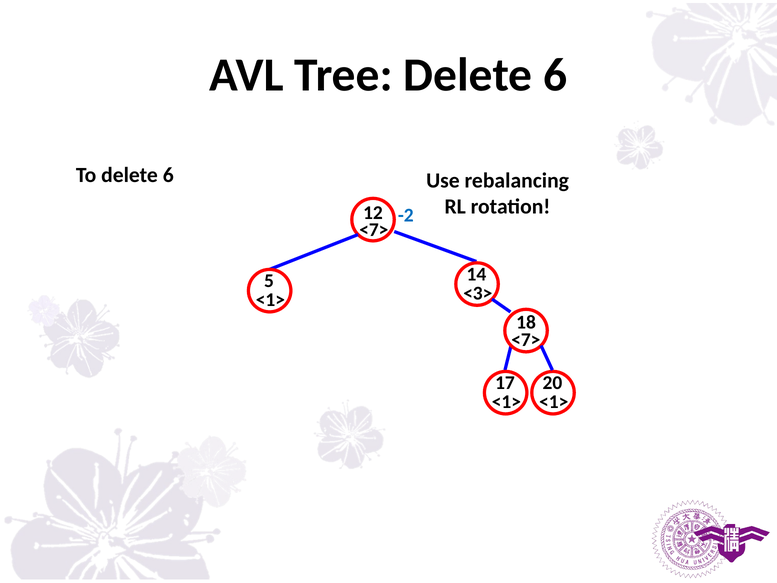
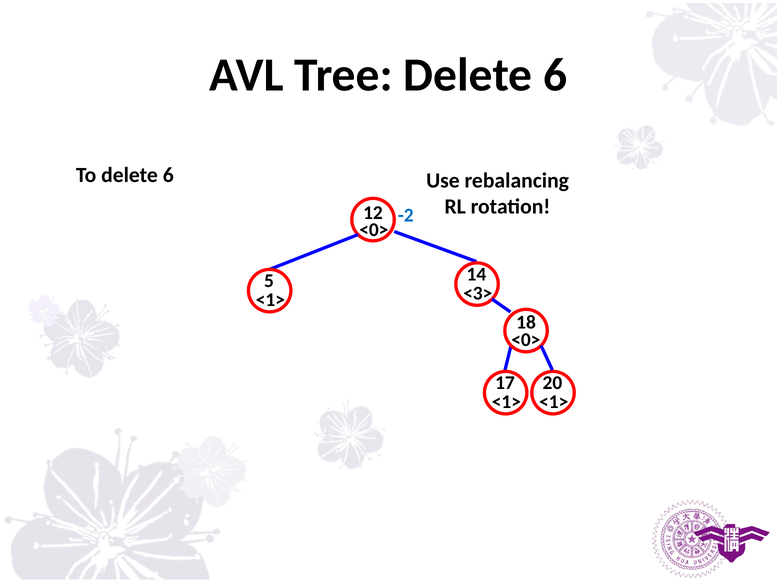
<7>: <7> -> <0> (374, 230)
<7>: <7> -> <0> (526, 340)
